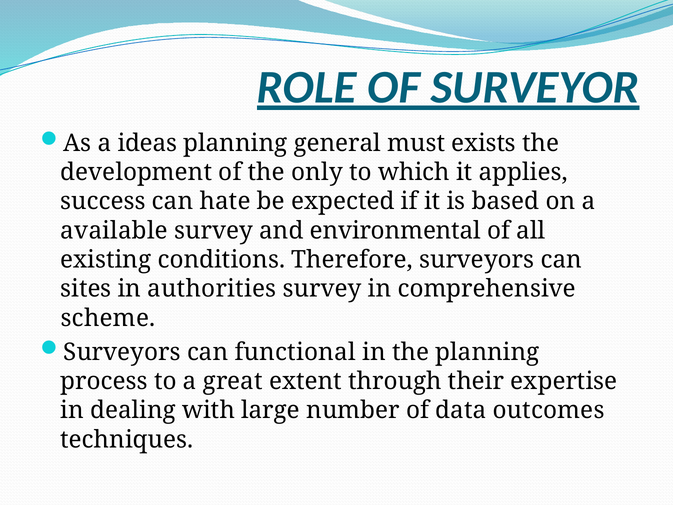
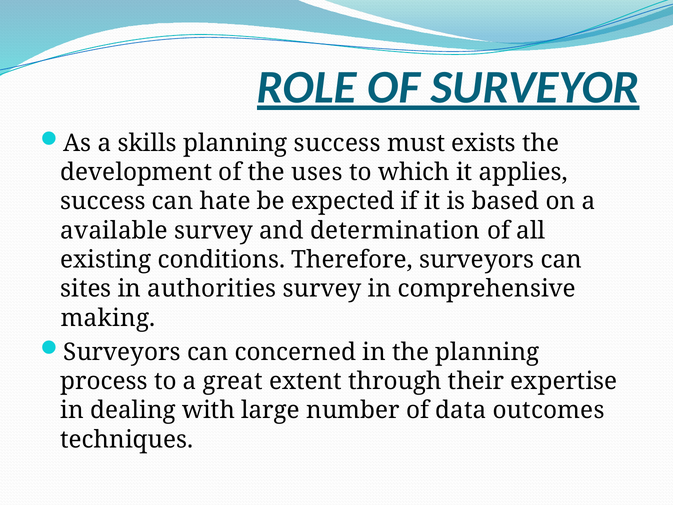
ideas: ideas -> skills (147, 143)
planning general: general -> success (337, 143)
only: only -> uses (317, 172)
environmental: environmental -> determination (395, 230)
scheme: scheme -> making (108, 318)
functional: functional -> concerned (295, 352)
